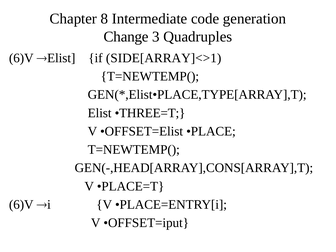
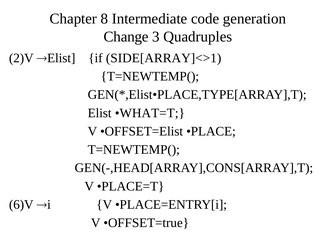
6)V: 6)V -> 2)V (21, 58)
THREE=T: THREE=T -> WHAT=T (150, 113)
OFFSET=iput: OFFSET=iput -> OFFSET=true (146, 223)
